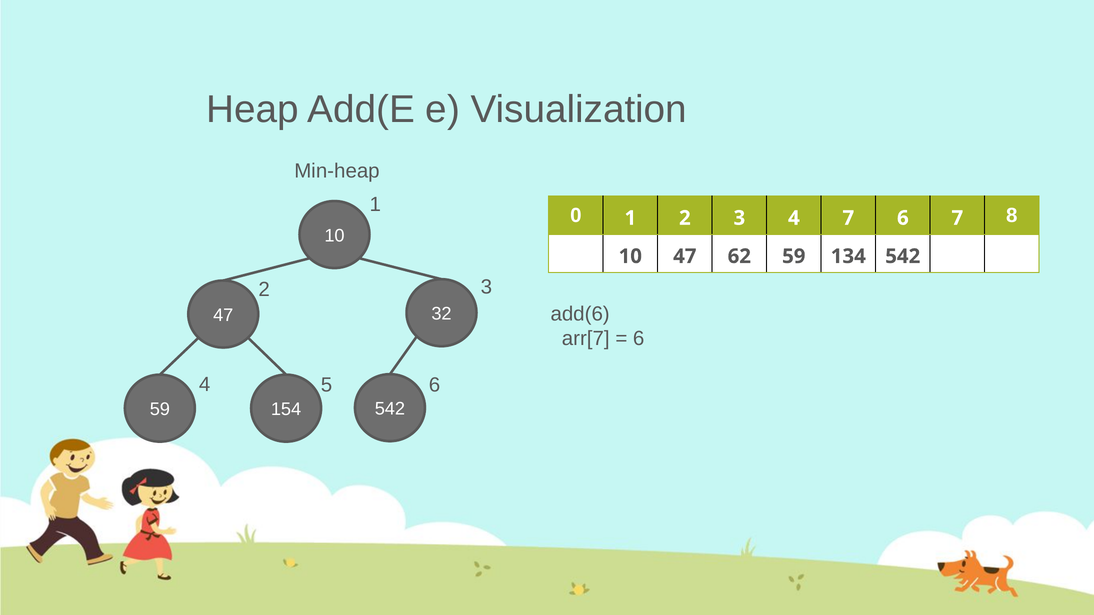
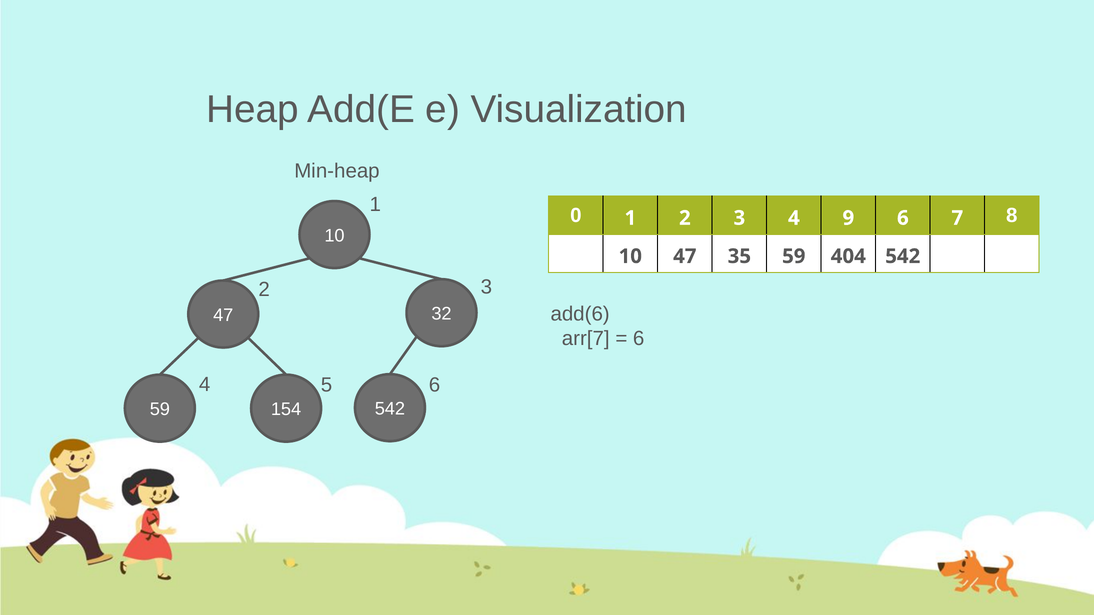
4 7: 7 -> 9 (848, 218)
62: 62 -> 35 (739, 256)
134: 134 -> 404 (848, 256)
